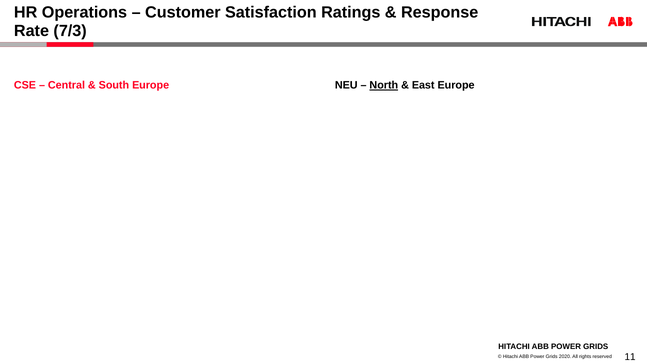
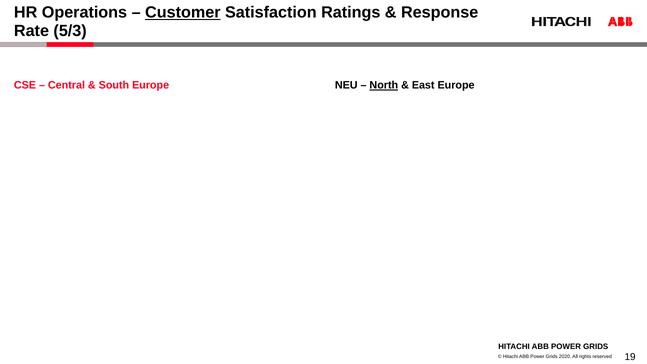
Customer underline: none -> present (183, 12)
7/3: 7/3 -> 5/3 (70, 31)
11: 11 -> 19 (630, 357)
